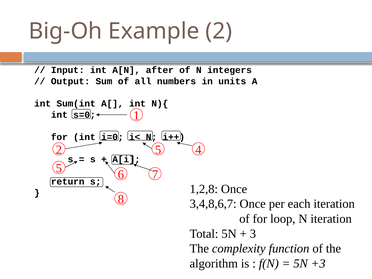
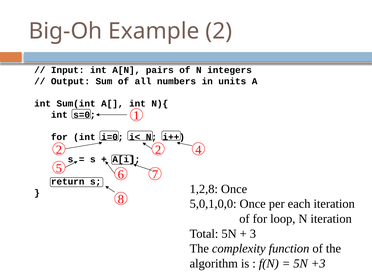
after: after -> pairs (160, 70)
2 5: 5 -> 2 (158, 150)
3,4,8,6,7: 3,4,8,6,7 -> 5,0,1,0,0 (213, 204)
